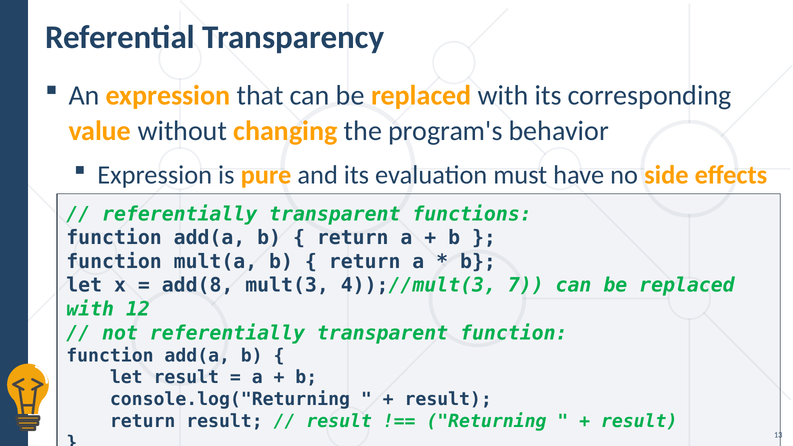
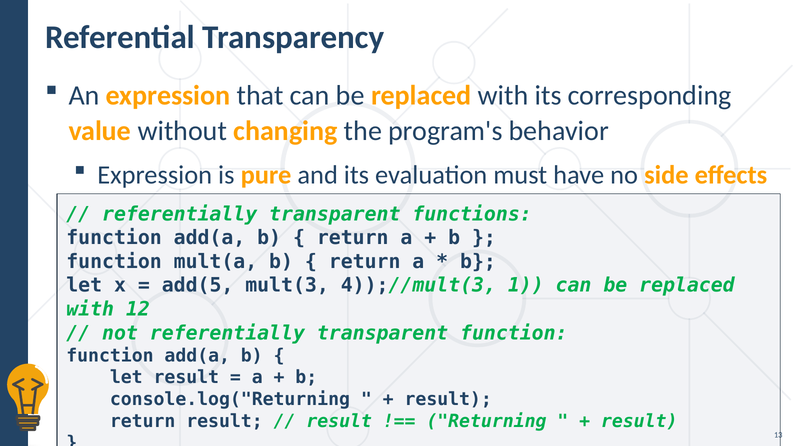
add(8: add(8 -> add(5 (198, 285)
7: 7 -> 1 (526, 285)
